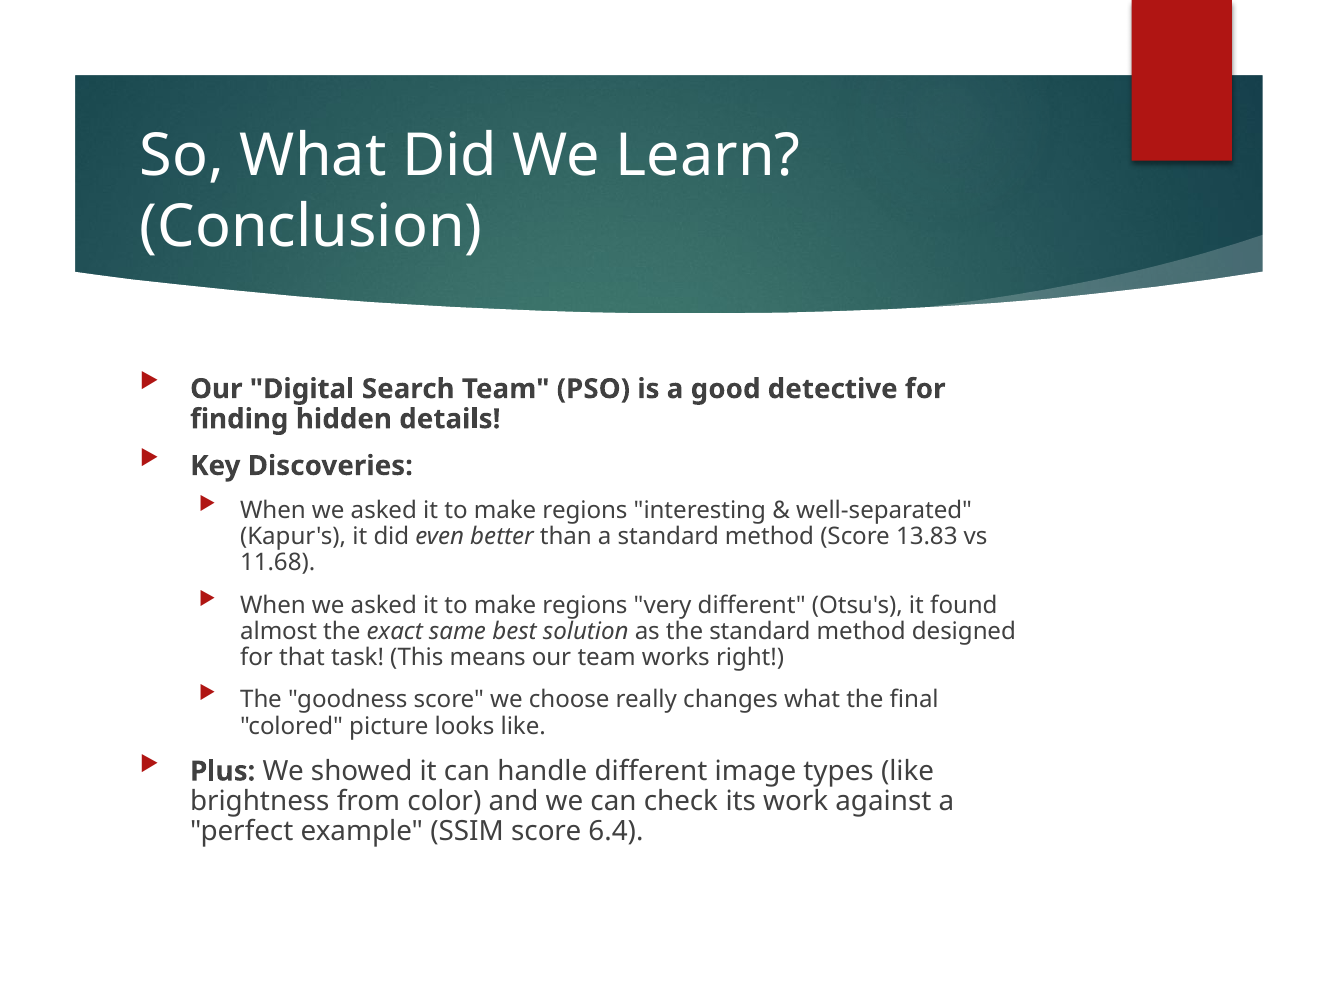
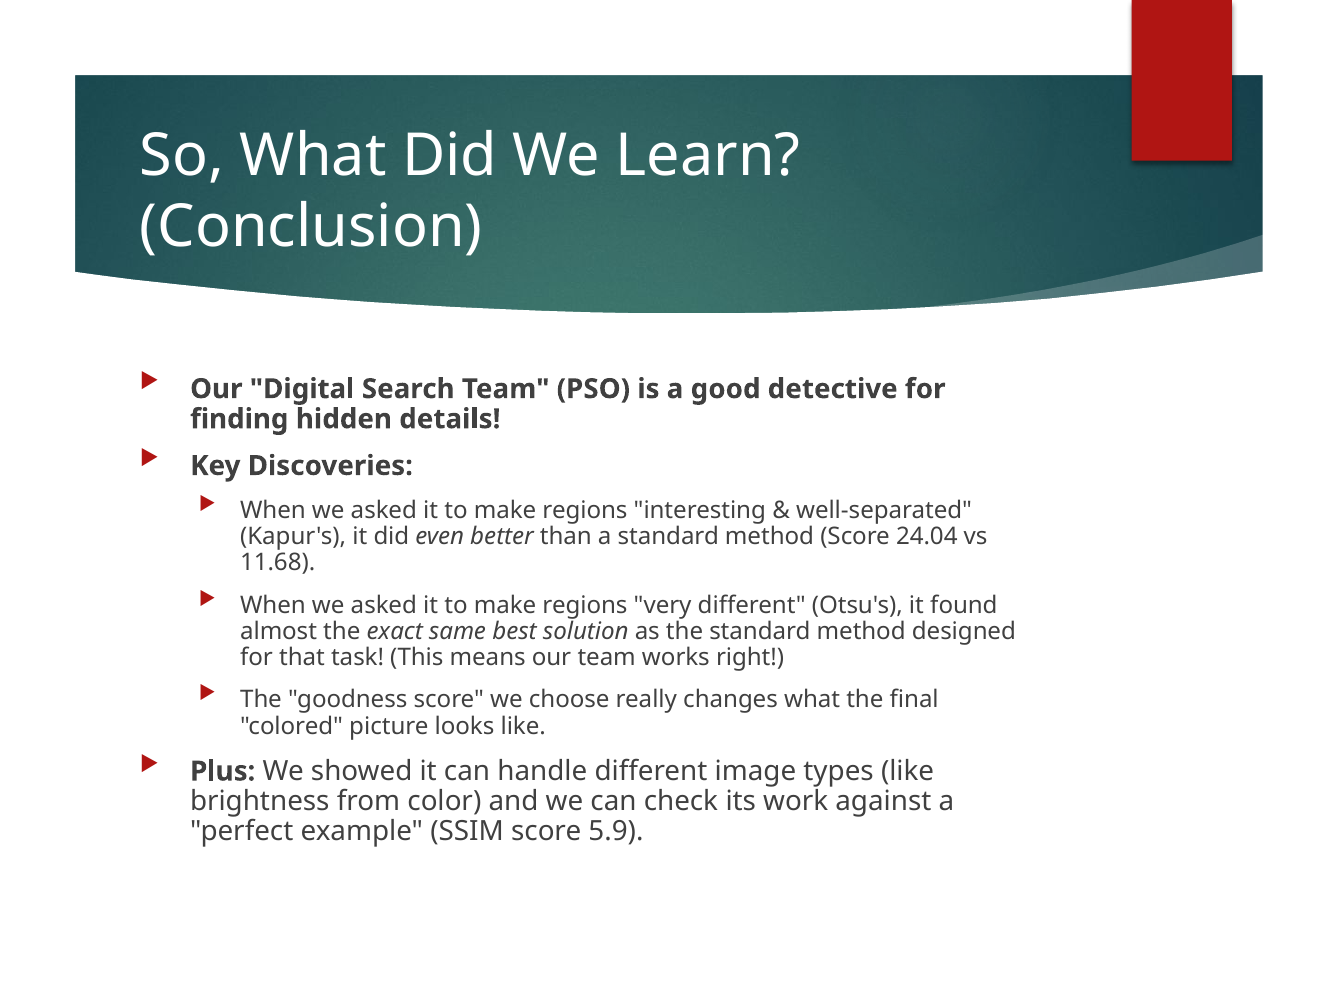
13.83: 13.83 -> 24.04 (927, 536)
6.4: 6.4 -> 5.9 (616, 831)
